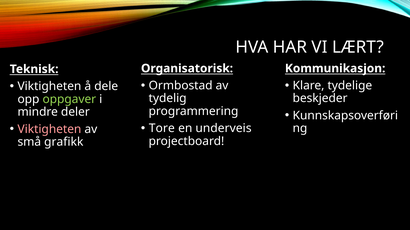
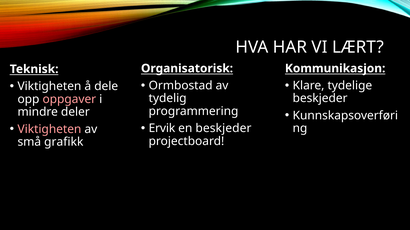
oppgaver colour: light green -> pink (69, 99)
Tore: Tore -> Ervik (162, 129)
en underveis: underveis -> beskjeder (223, 129)
